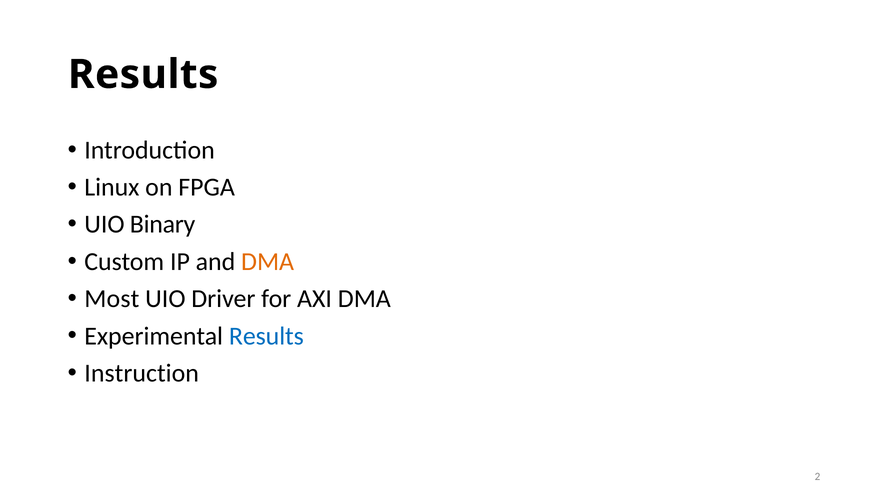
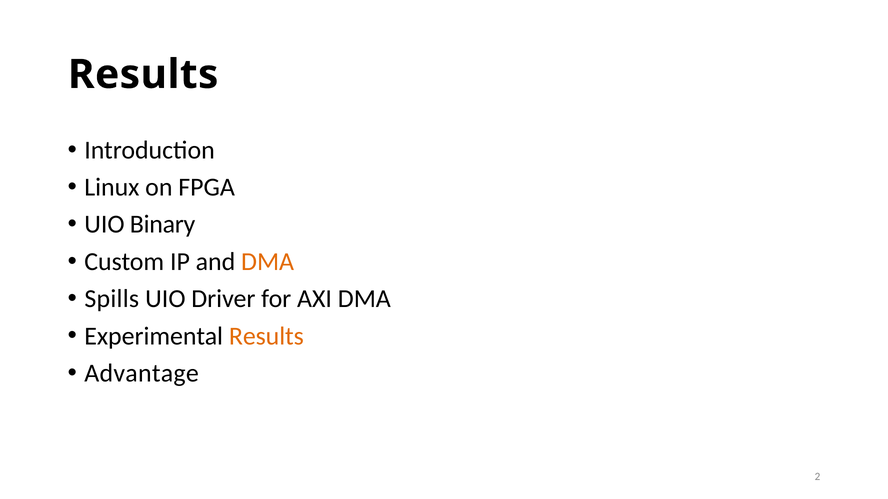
Most: Most -> Spills (112, 299)
Results colour: blue -> orange (266, 336)
Instruction: Instruction -> Advantage (142, 374)
